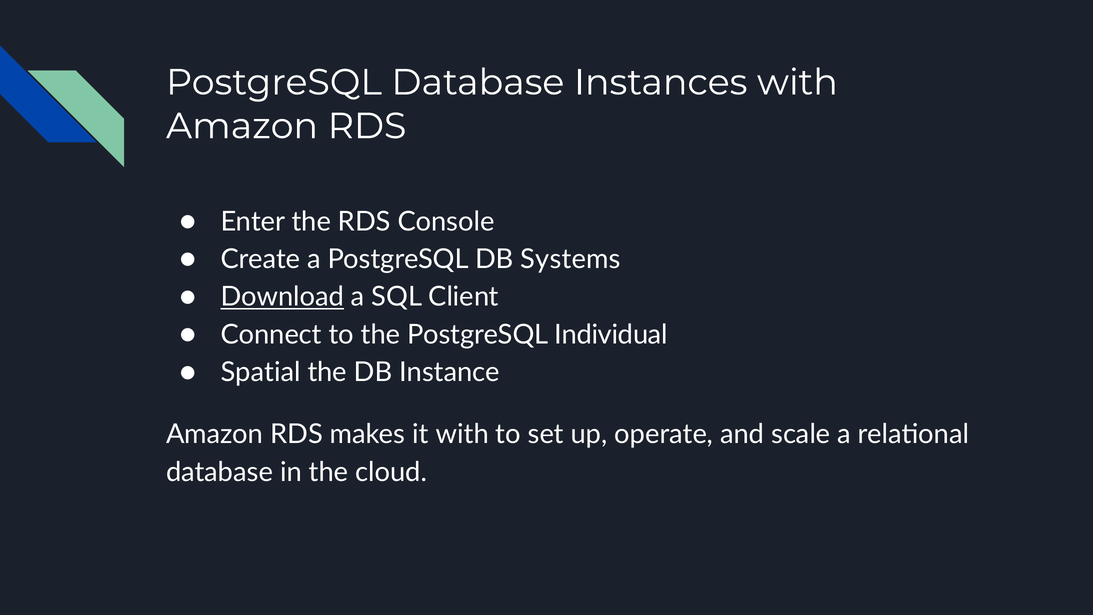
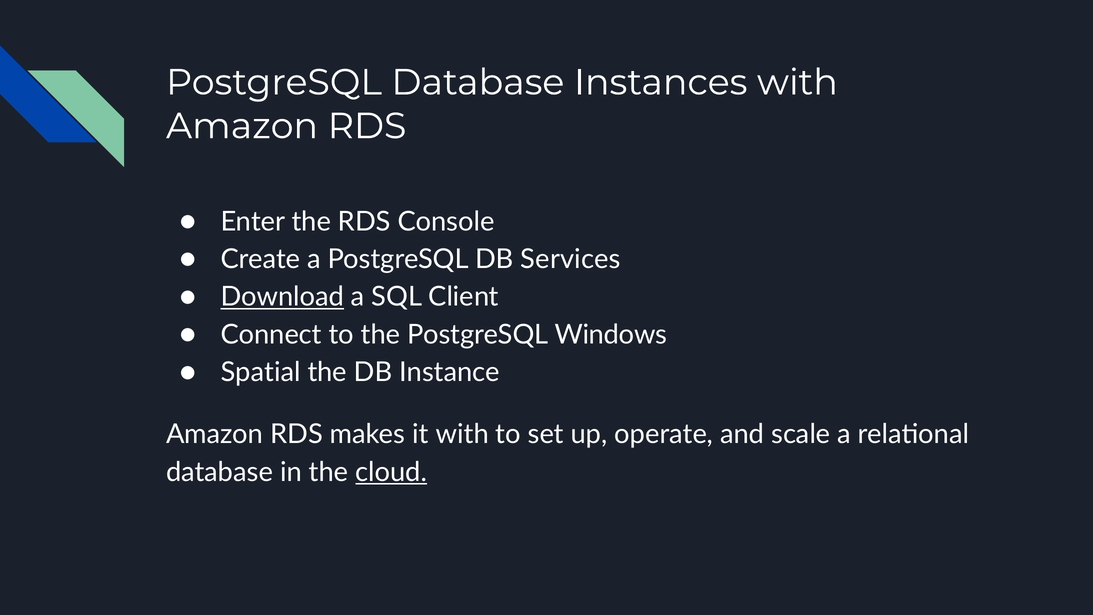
Systems: Systems -> Services (571, 259)
Individual: Individual -> Windows (611, 335)
cloud underline: none -> present (391, 472)
